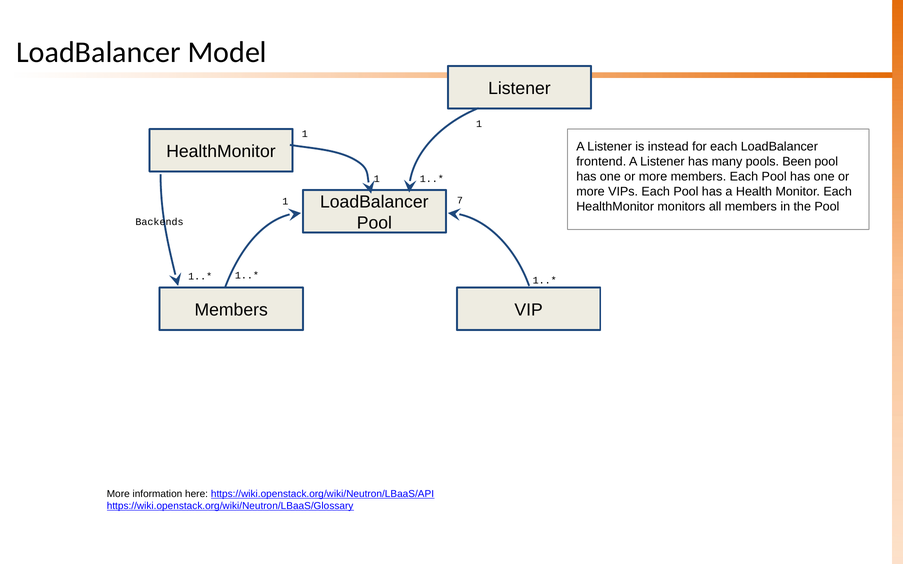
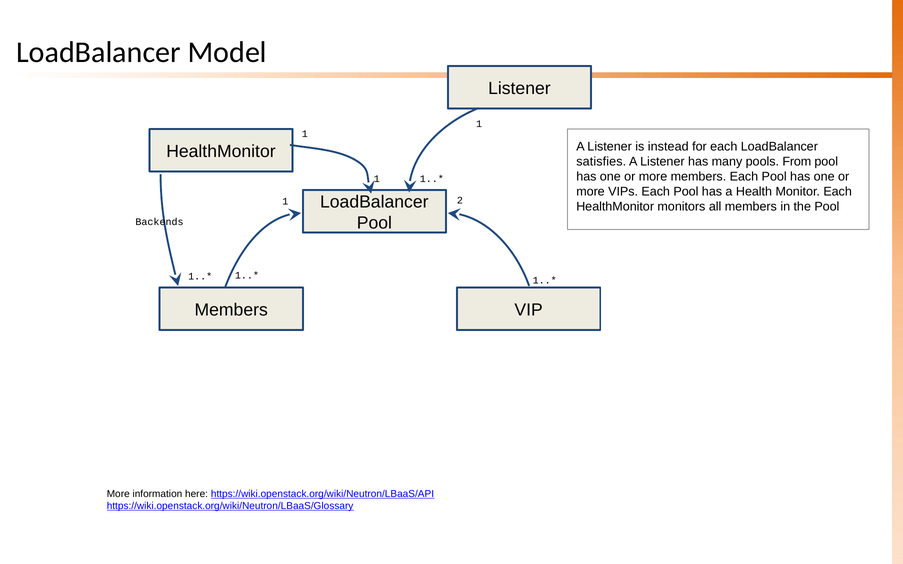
frontend: frontend -> satisfies (601, 162)
Been: Been -> From (797, 162)
7: 7 -> 2 (460, 200)
